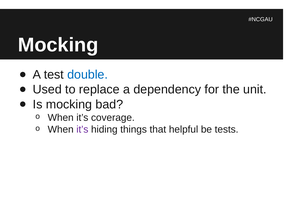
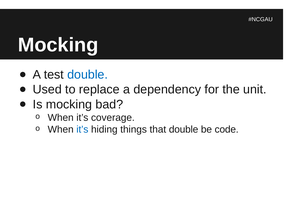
it’s colour: purple -> blue (82, 130)
that helpful: helpful -> double (184, 130)
tests: tests -> code (227, 130)
